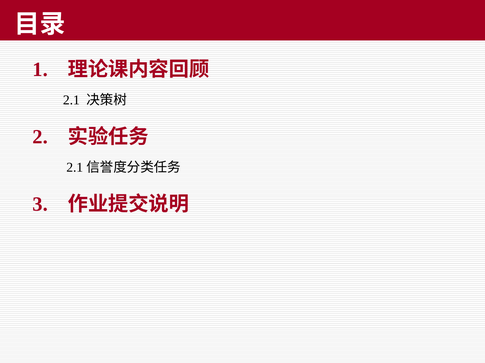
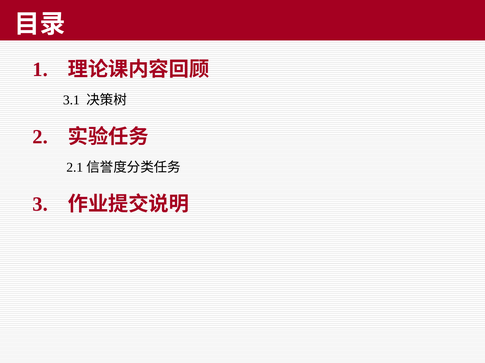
2.1: 2.1 -> 3.1 (71, 100)
